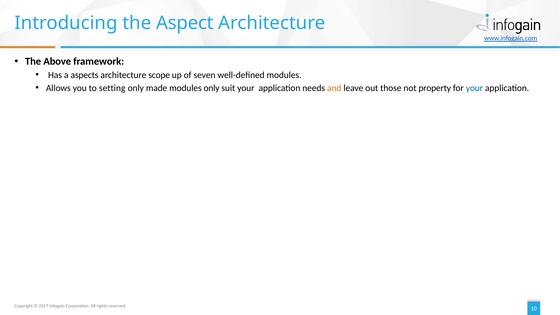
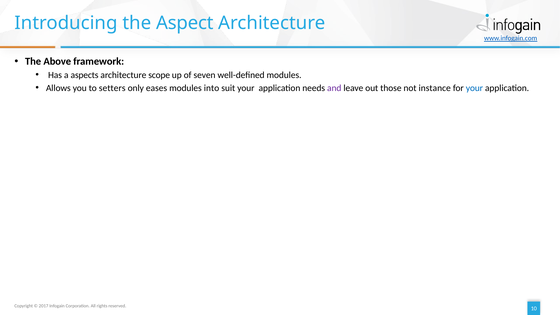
setting: setting -> setters (112, 88)
made: made -> eases (157, 88)
modules only: only -> into (212, 88)
and colour: orange -> purple (334, 88)
property: property -> instance (435, 88)
